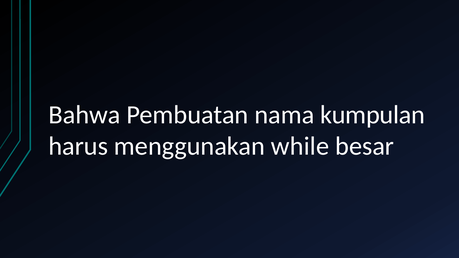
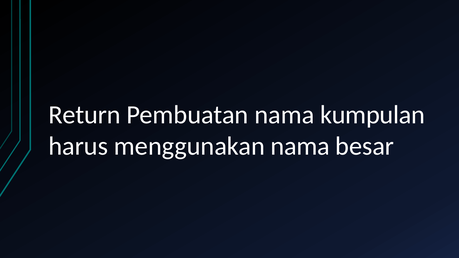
Bahwa: Bahwa -> Return (85, 115)
menggunakan while: while -> nama (300, 146)
